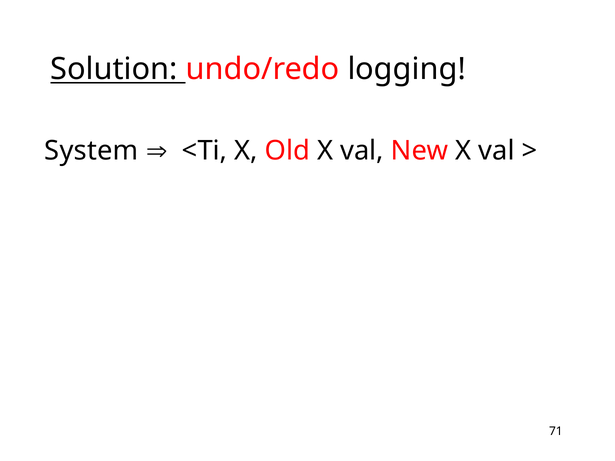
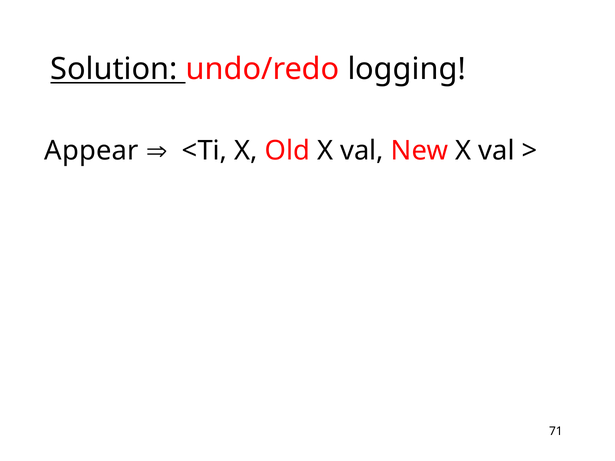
System: System -> Appear (92, 151)
